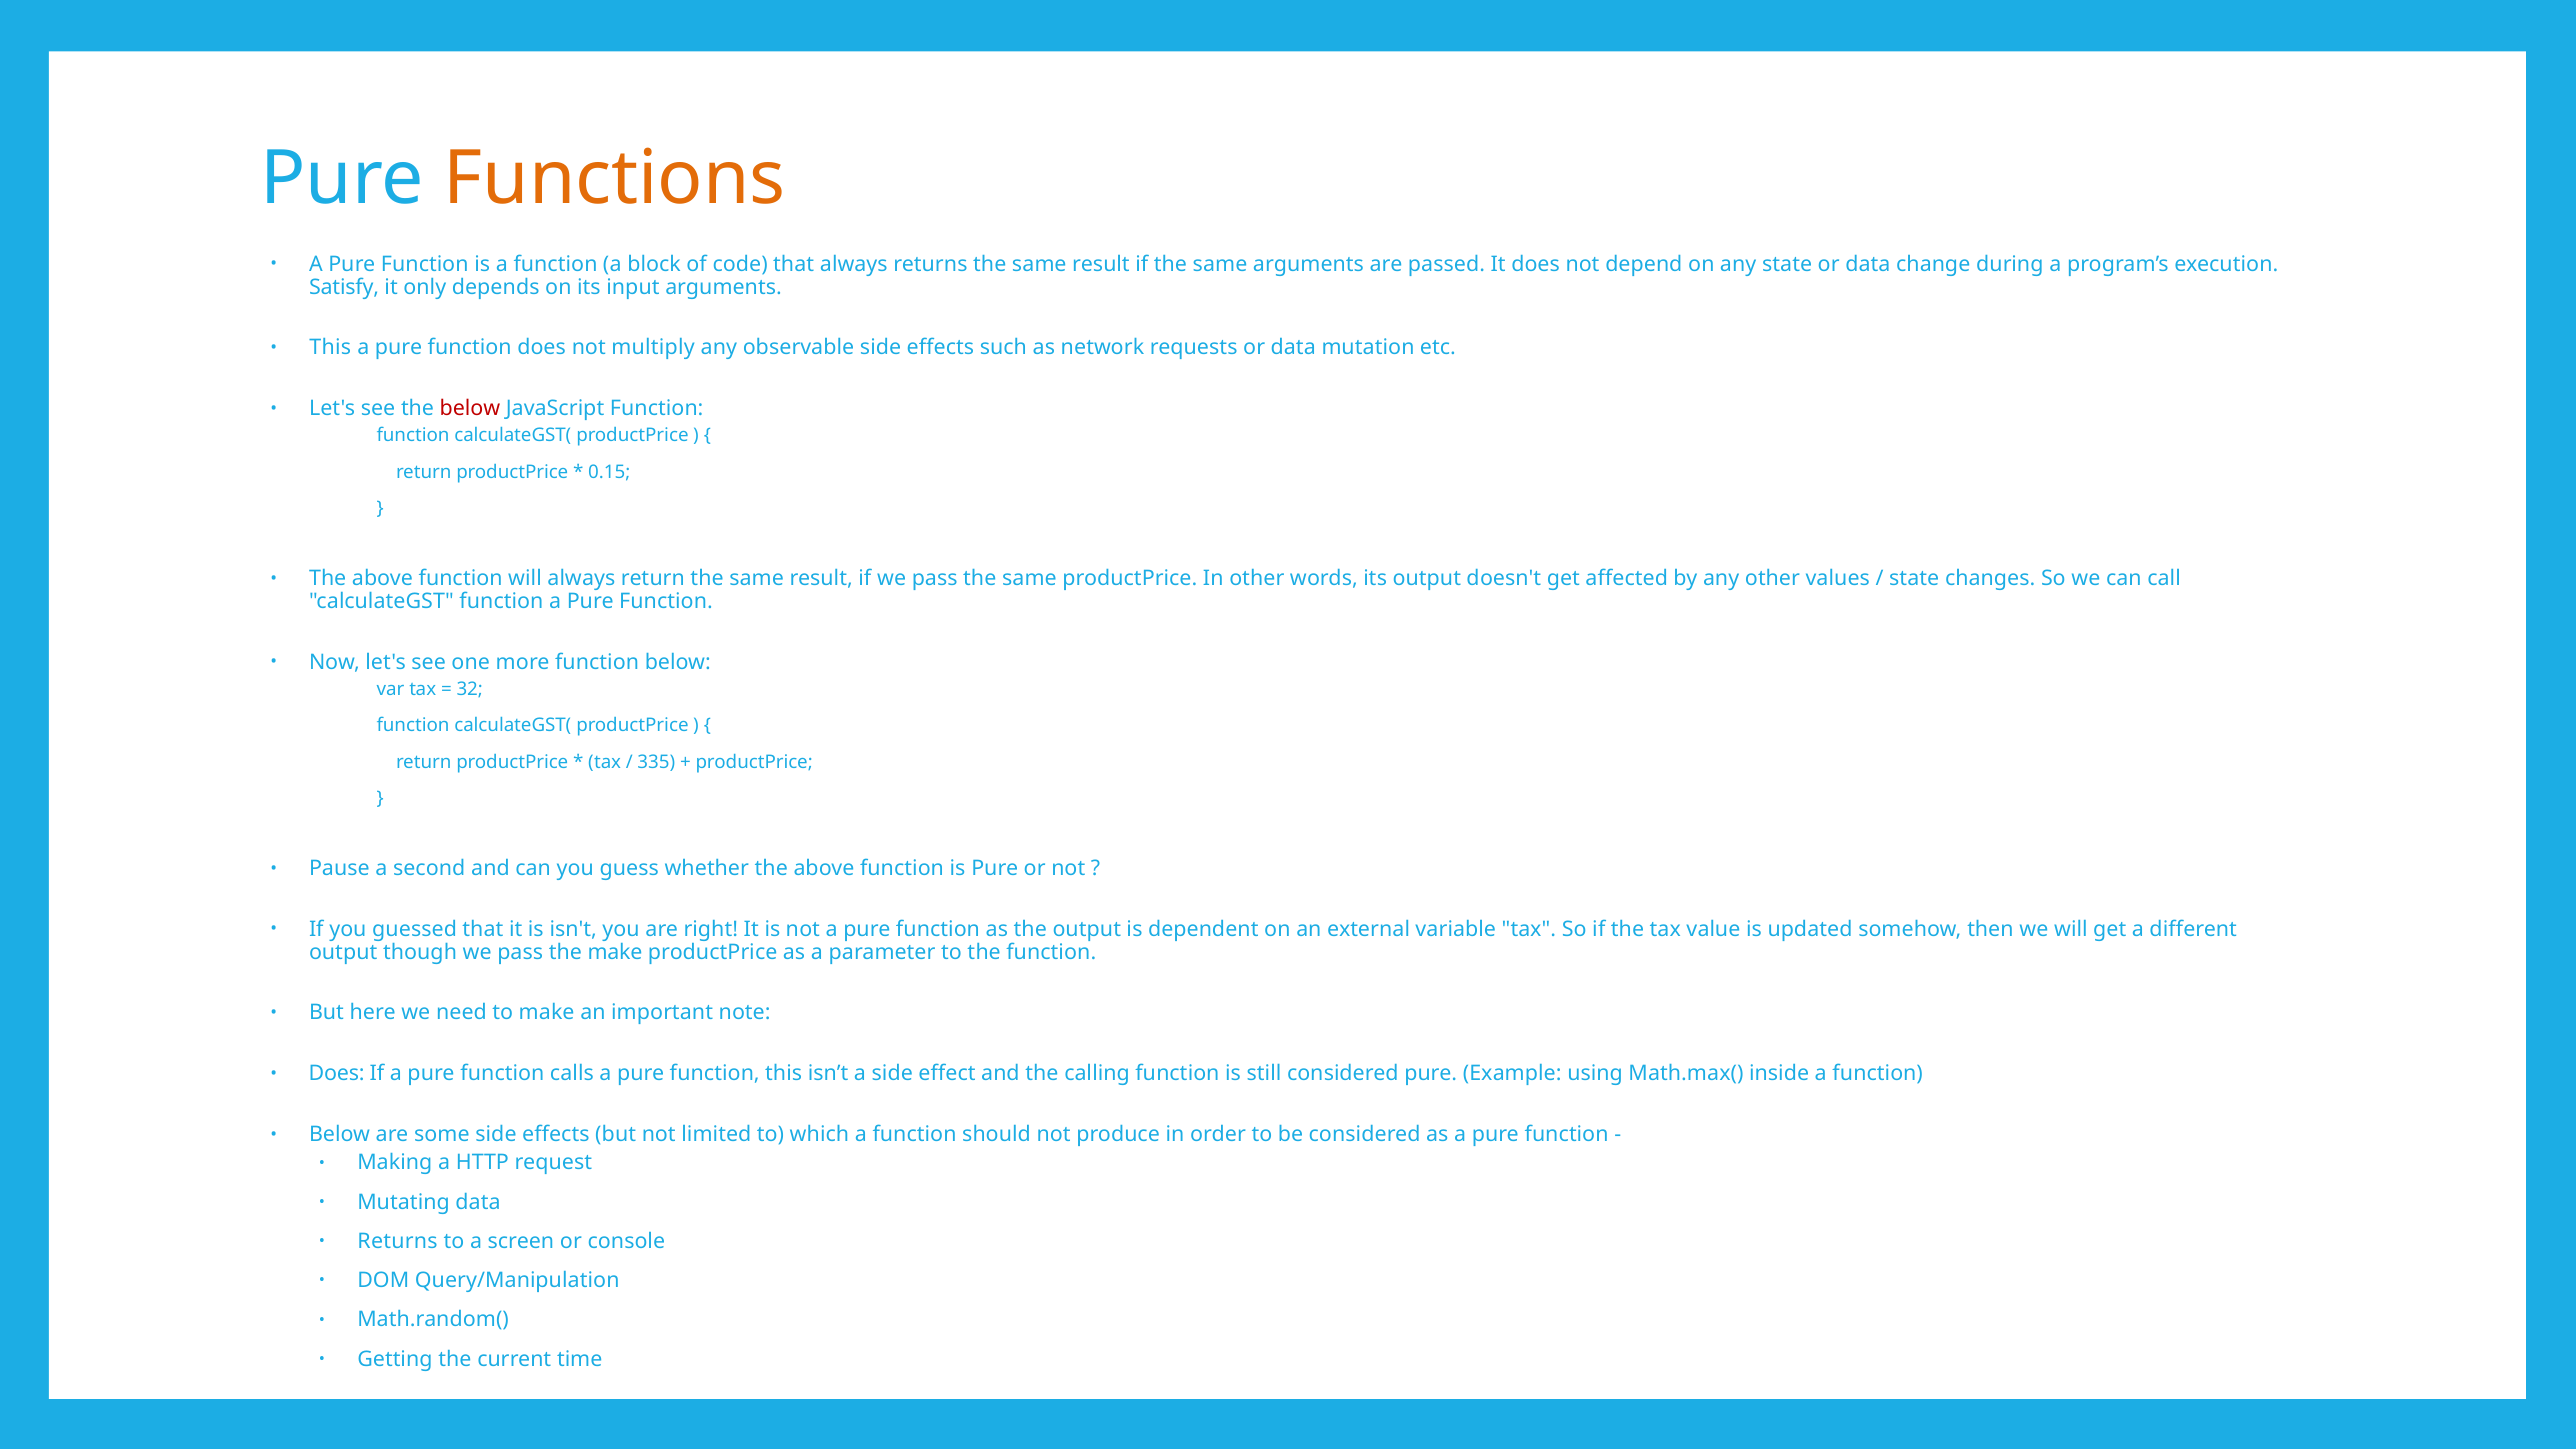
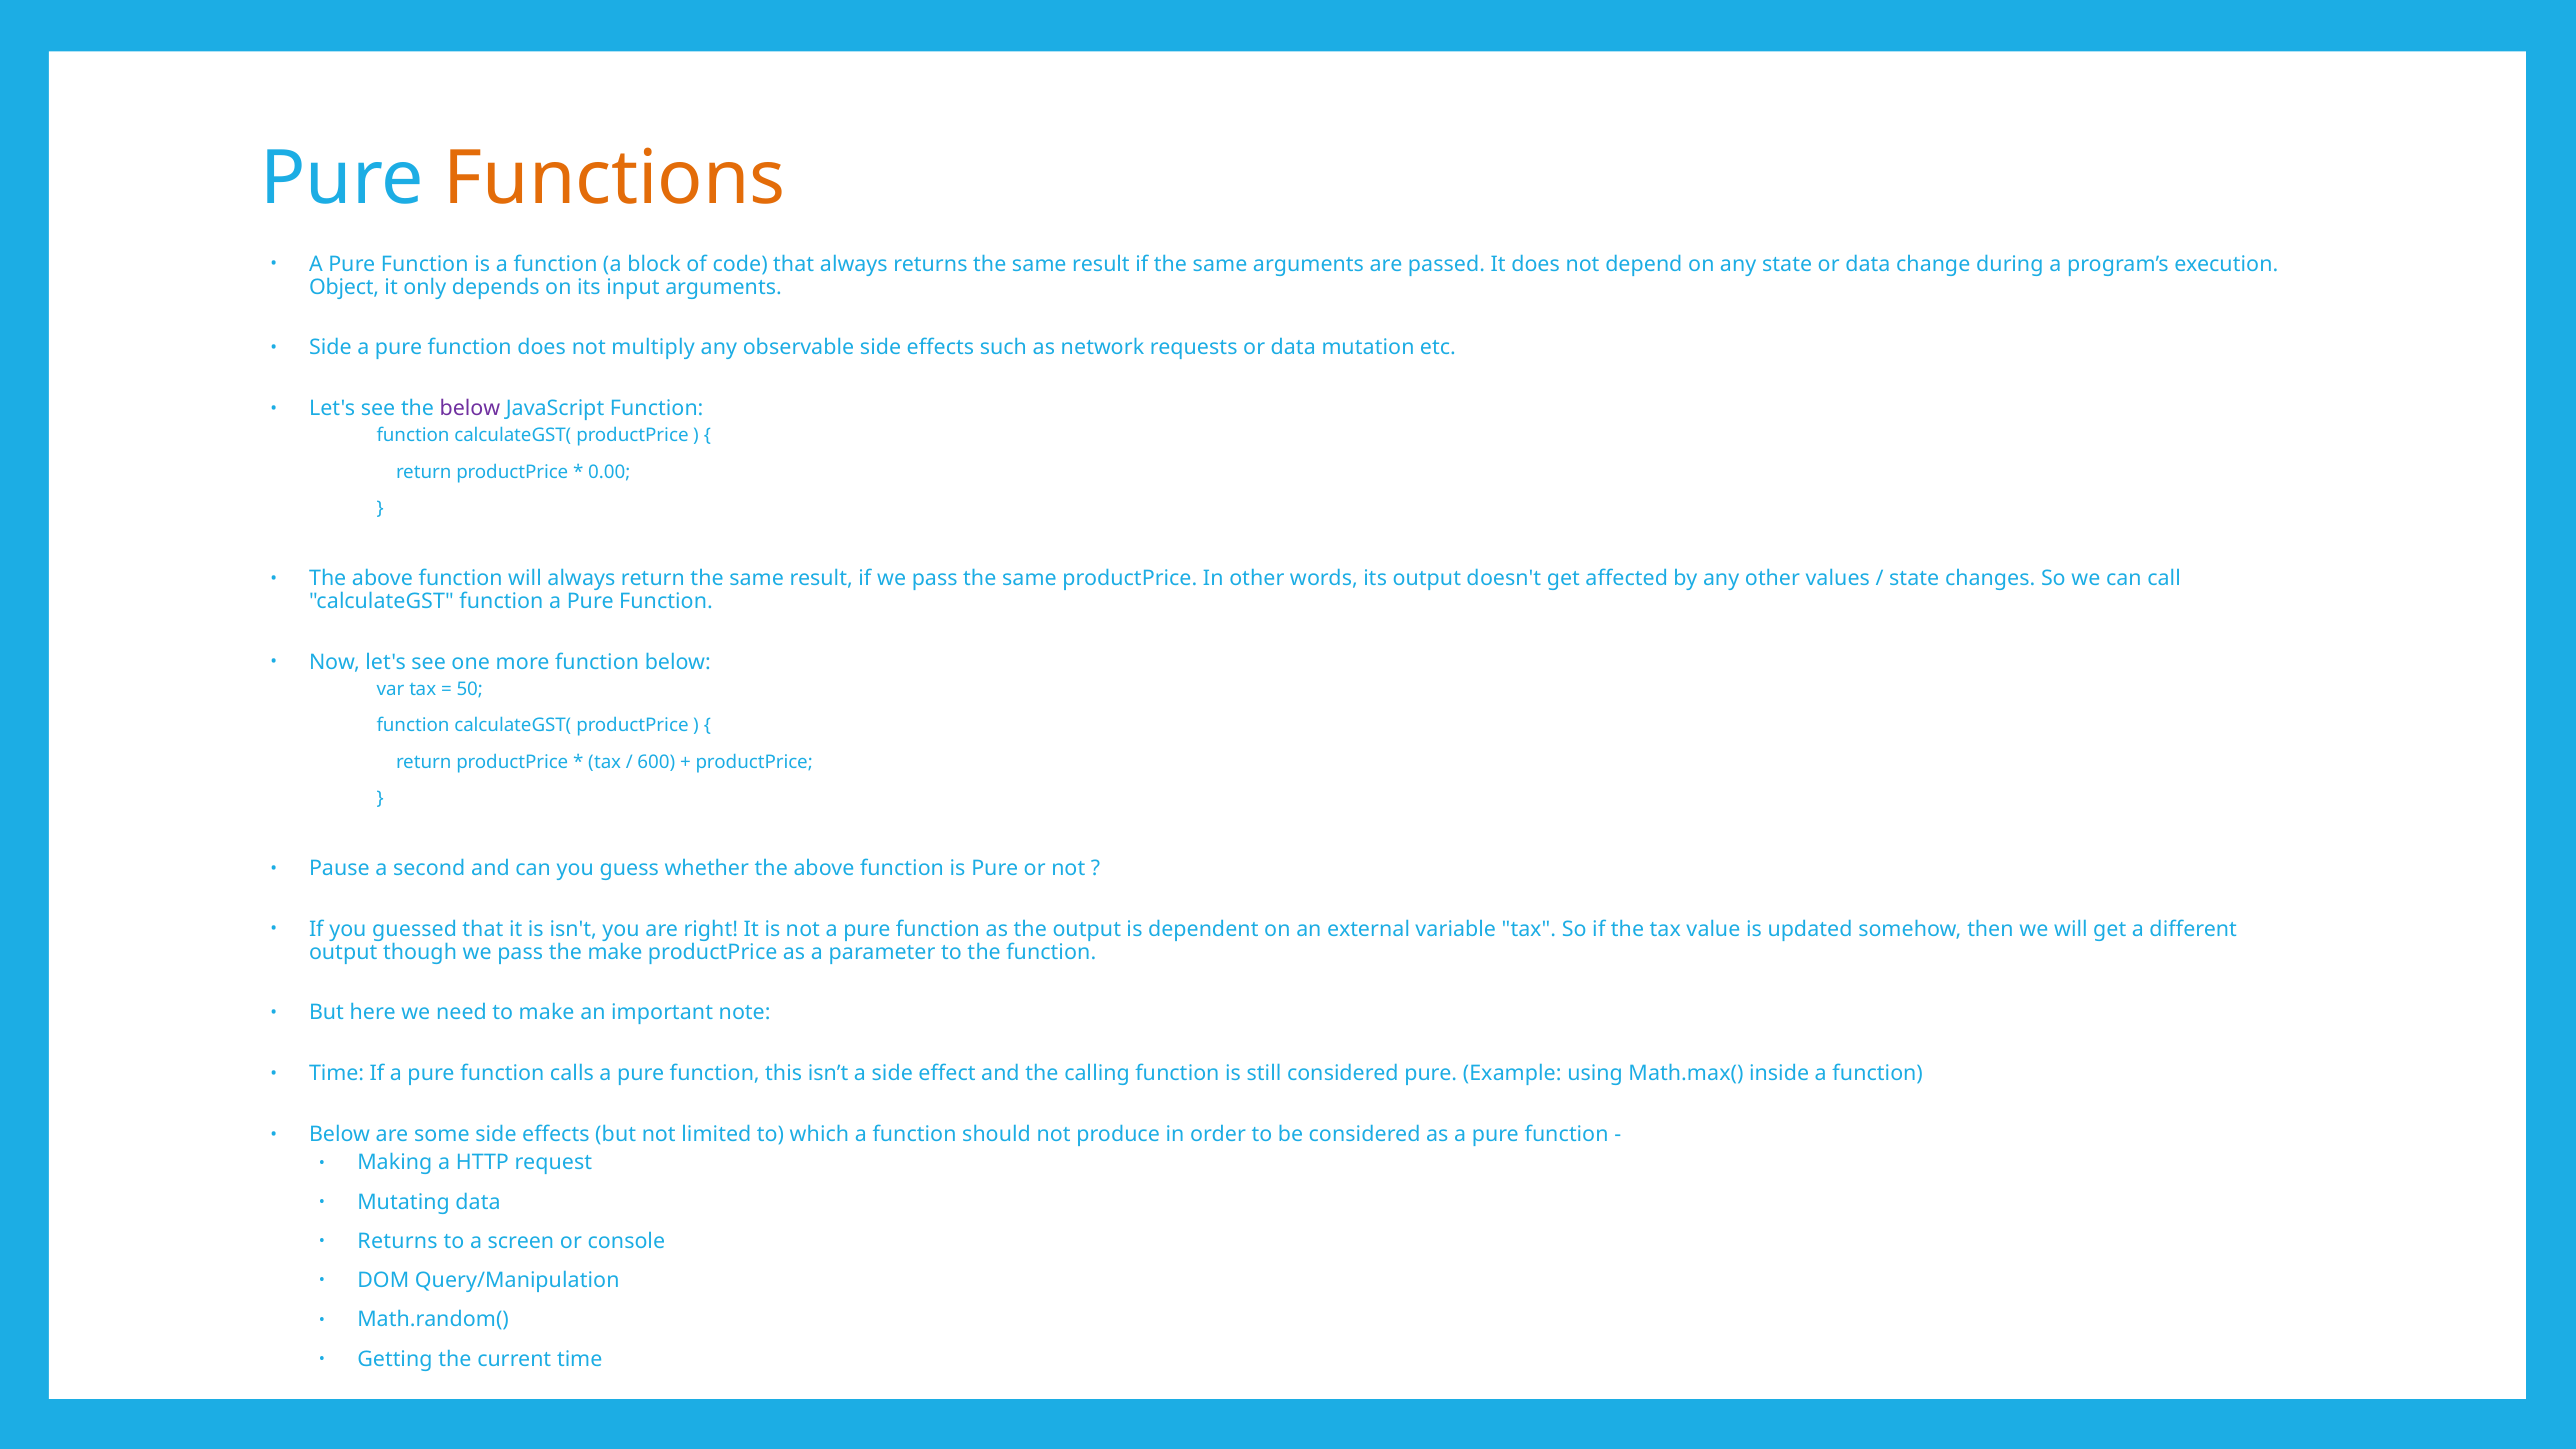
Satisfy: Satisfy -> Object (344, 287)
This: This -> Side (330, 348)
below colour: red -> purple (470, 409)
0.15: 0.15 -> 0.00 (609, 472)
32: 32 -> 50 (470, 689)
335: 335 -> 600 (656, 762)
Does: Does -> Time (337, 1074)
